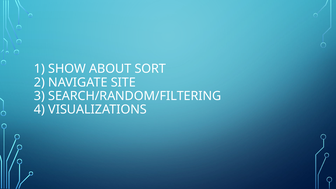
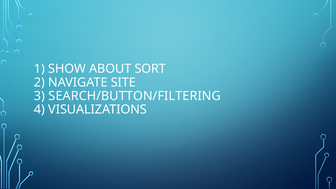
SEARCH/RANDOM/FILTERING: SEARCH/RANDOM/FILTERING -> SEARCH/BUTTON/FILTERING (135, 96)
